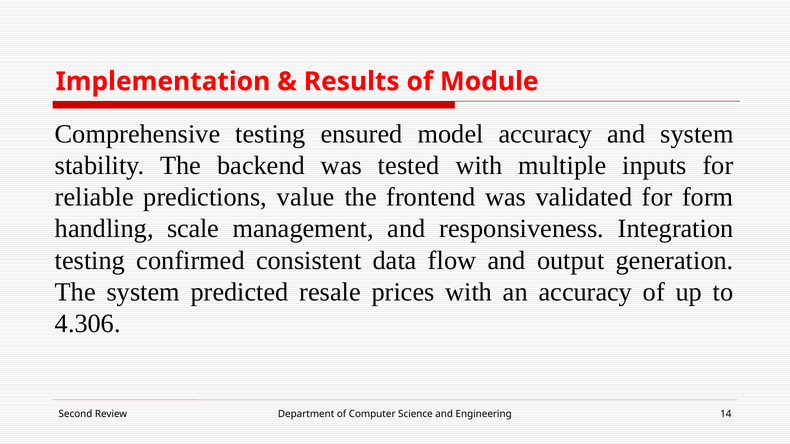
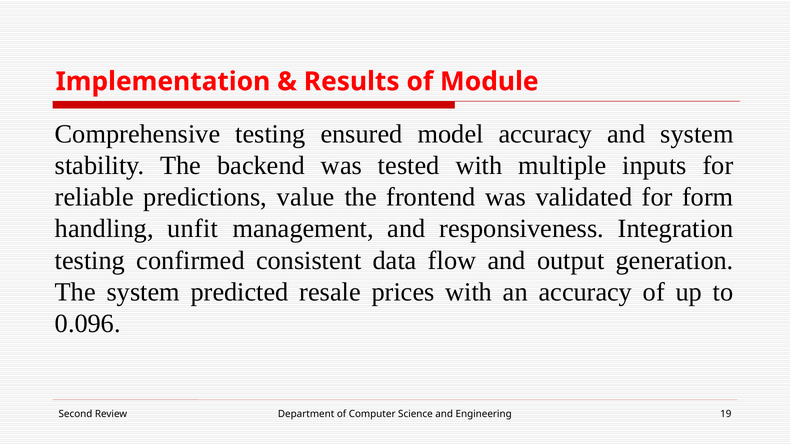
scale: scale -> unfit (193, 229)
4.306: 4.306 -> 0.096 (88, 324)
14: 14 -> 19 (726, 414)
